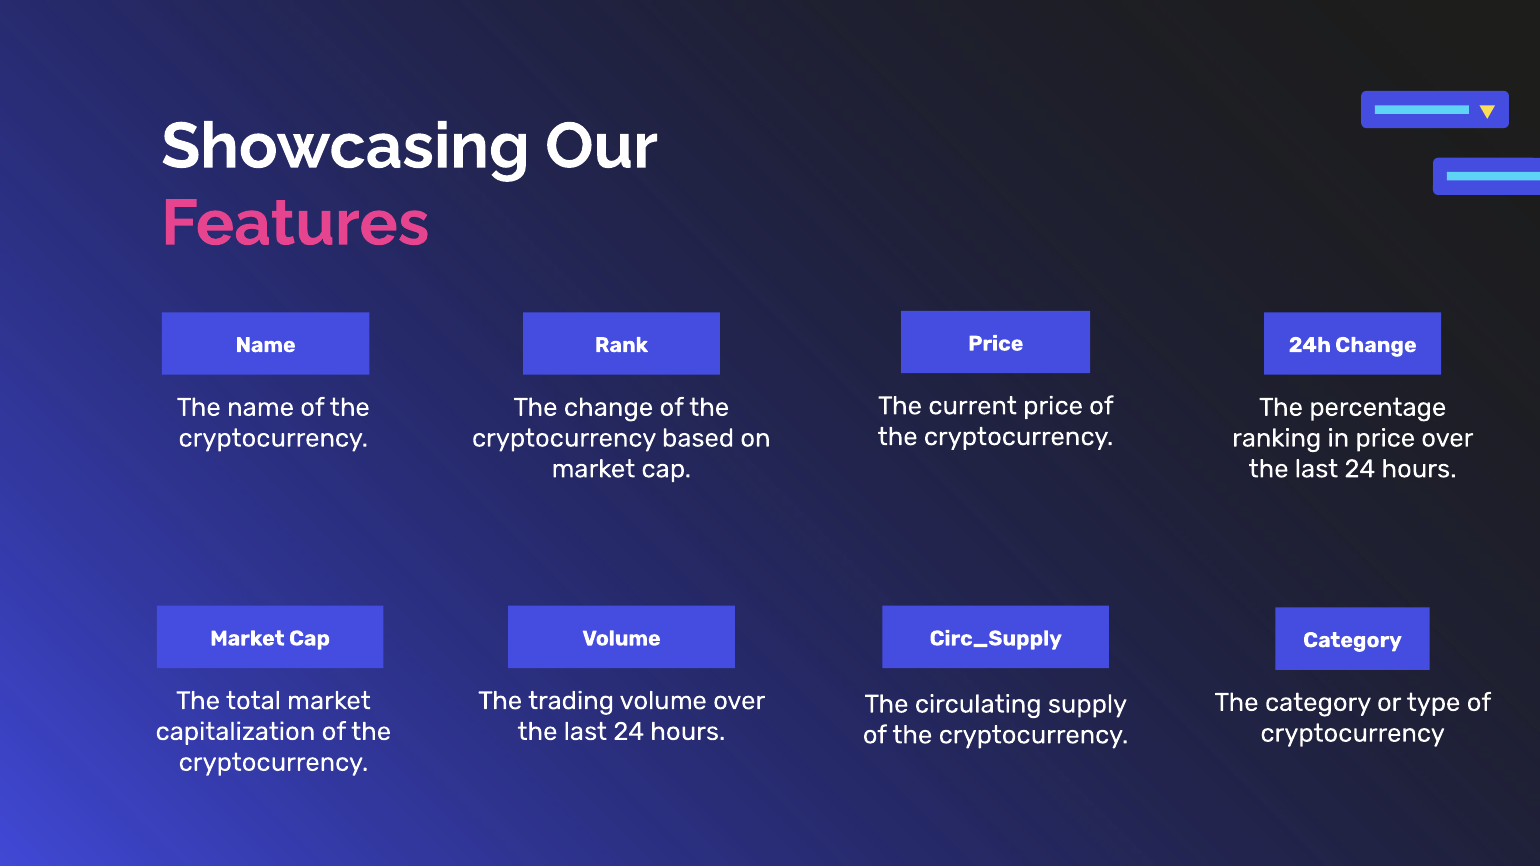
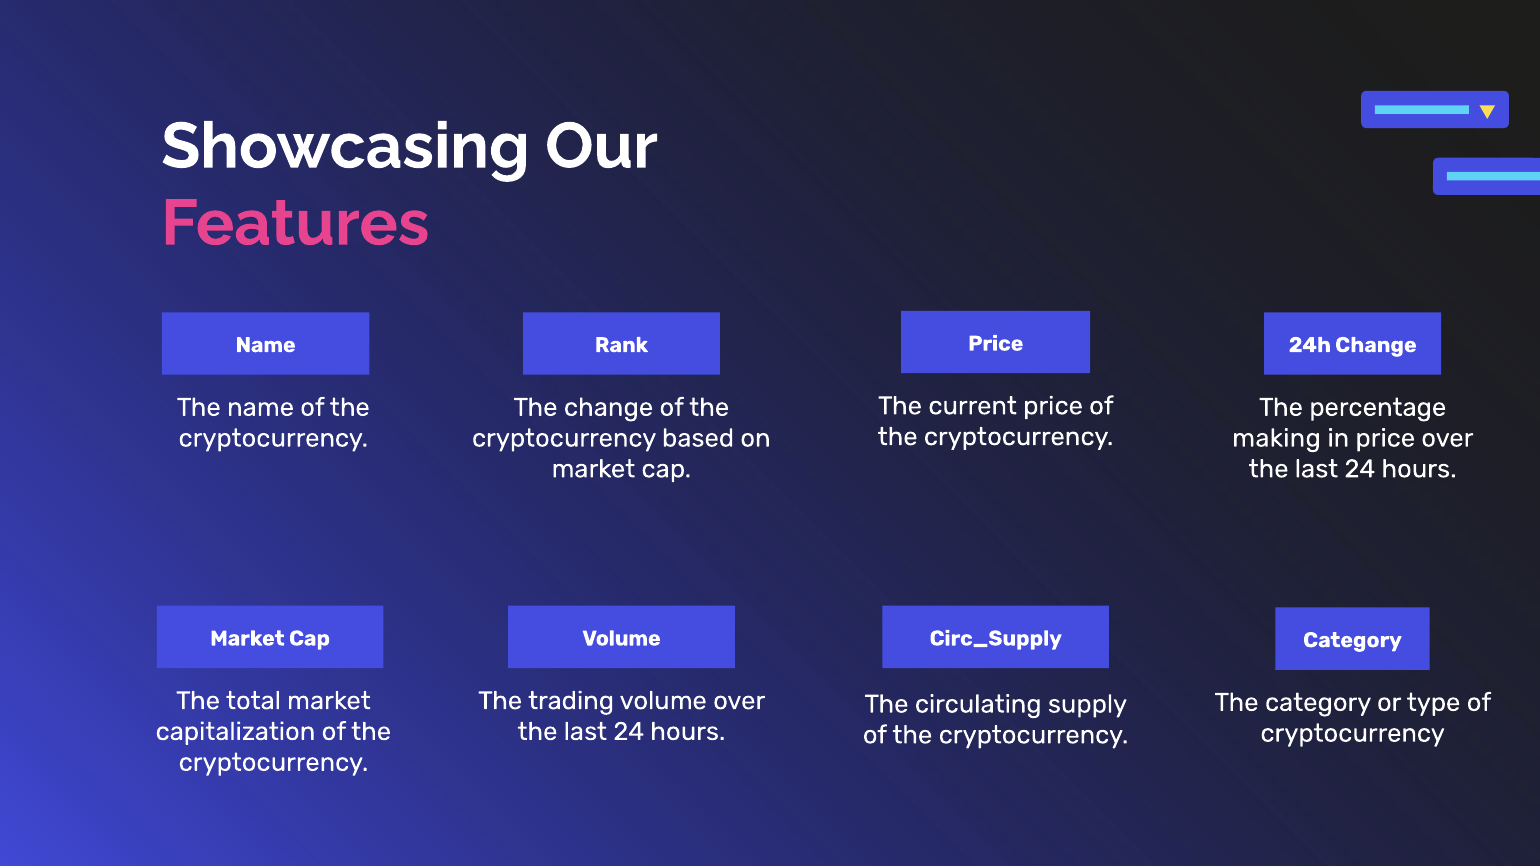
ranking: ranking -> making (1277, 438)
